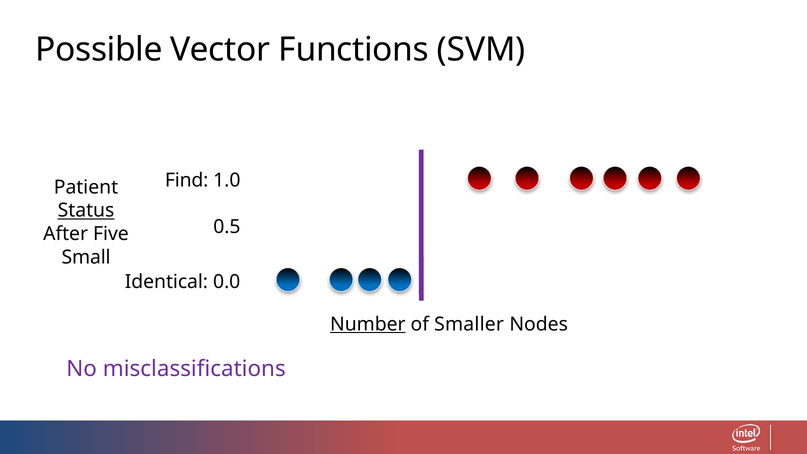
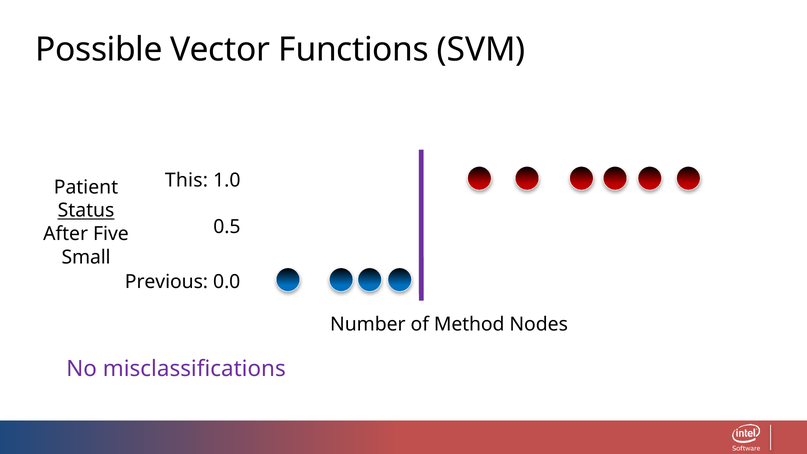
Find: Find -> This (186, 180)
Identical: Identical -> Previous (166, 282)
Number underline: present -> none (368, 324)
Smaller: Smaller -> Method (469, 324)
